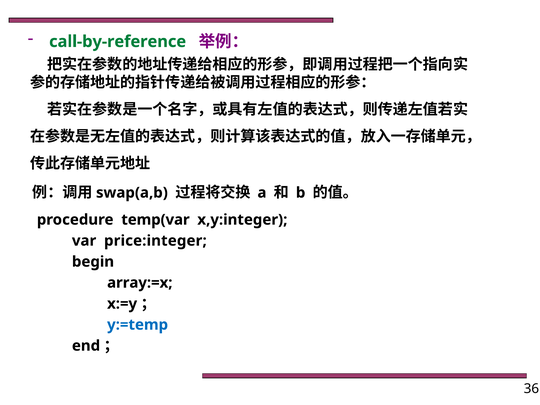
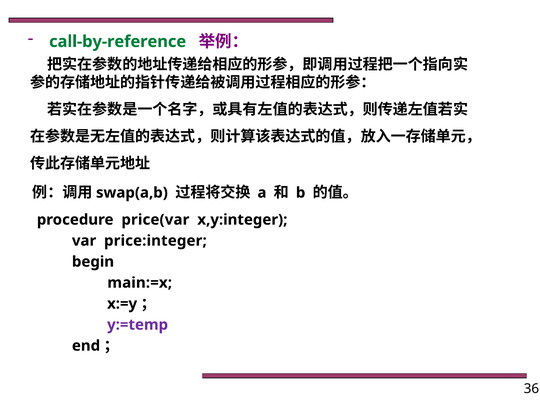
temp(var: temp(var -> price(var (155, 220)
array:=x: array:=x -> main:=x (140, 283)
y:=temp colour: blue -> purple (138, 325)
